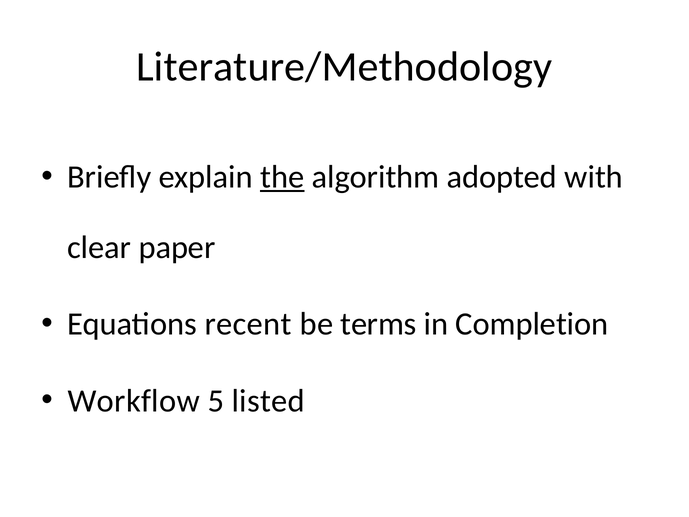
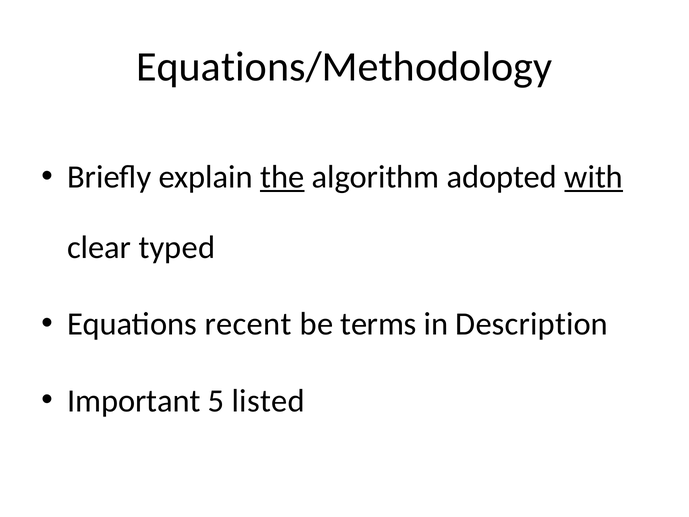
Literature/Methodology: Literature/Methodology -> Equations/Methodology (344, 67)
with underline: none -> present (594, 177)
paper: paper -> typed (177, 247)
Completion: Completion -> Description (532, 324)
Workflow: Workflow -> Important (134, 401)
